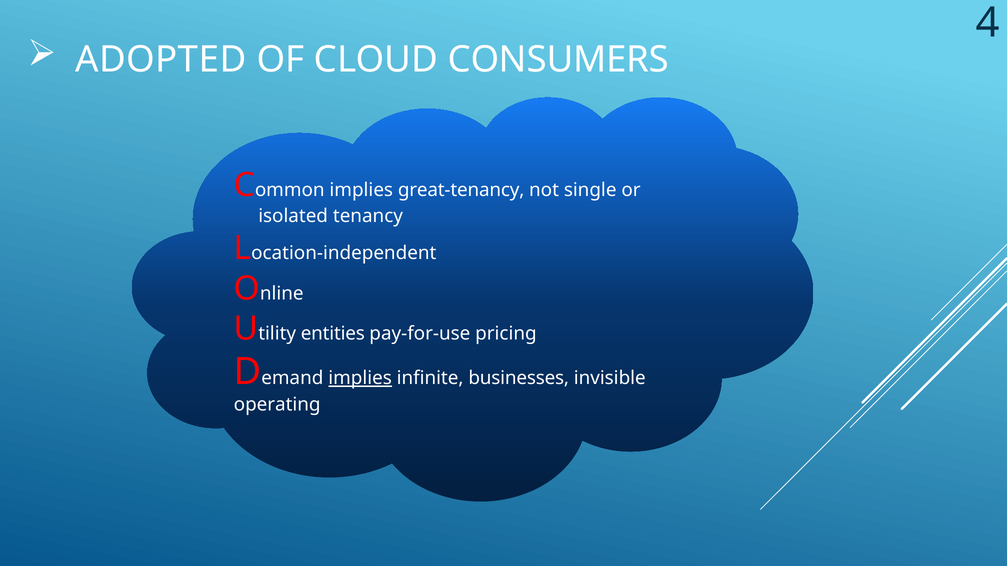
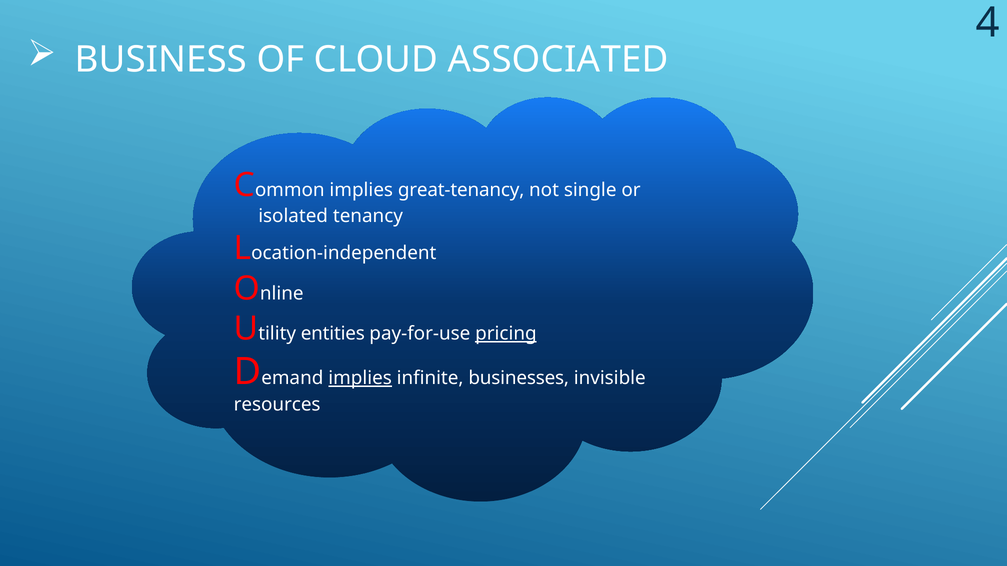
ADOPTED: ADOPTED -> BUSINESS (161, 60)
CONSUMERS: CONSUMERS -> ASSOCIATED (558, 60)
pricing underline: none -> present (506, 334)
operating: operating -> resources (277, 405)
